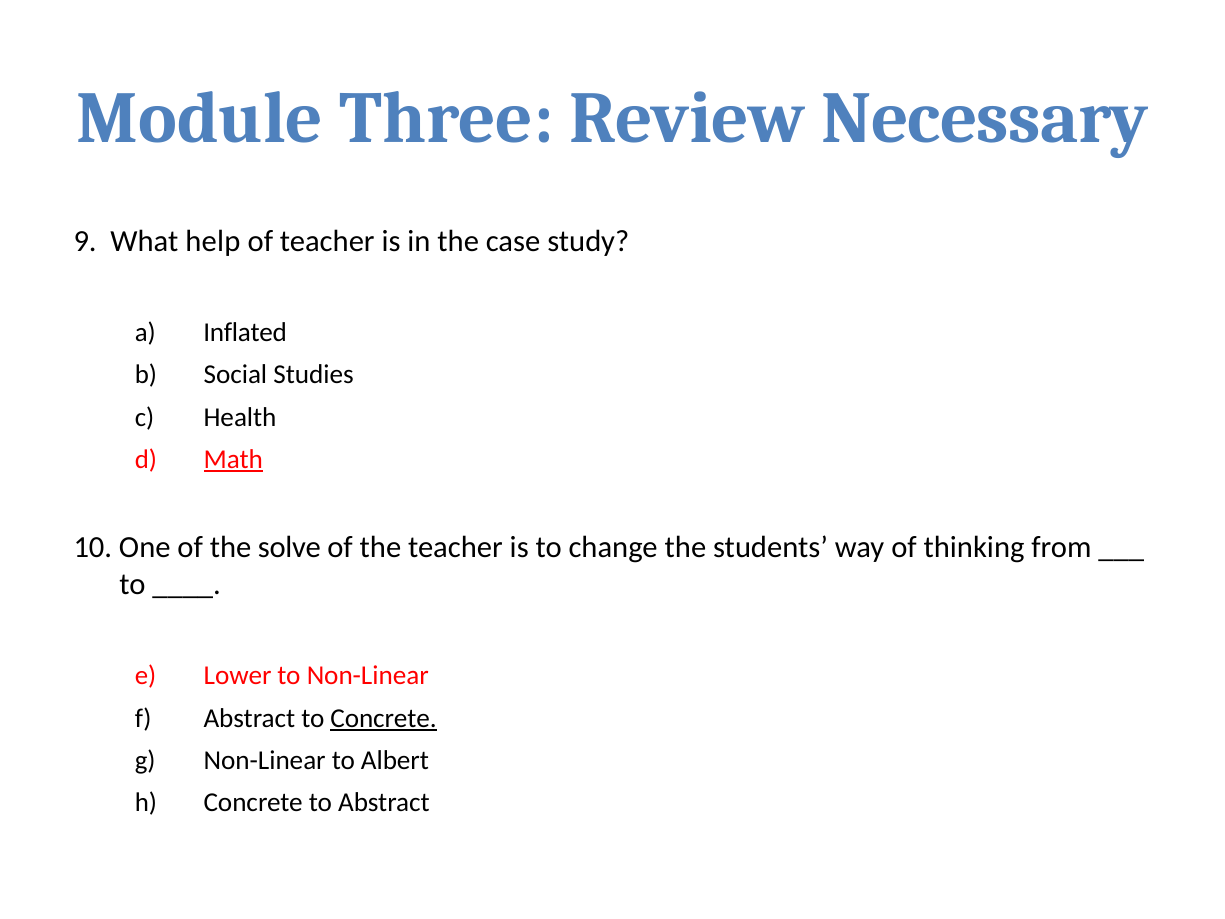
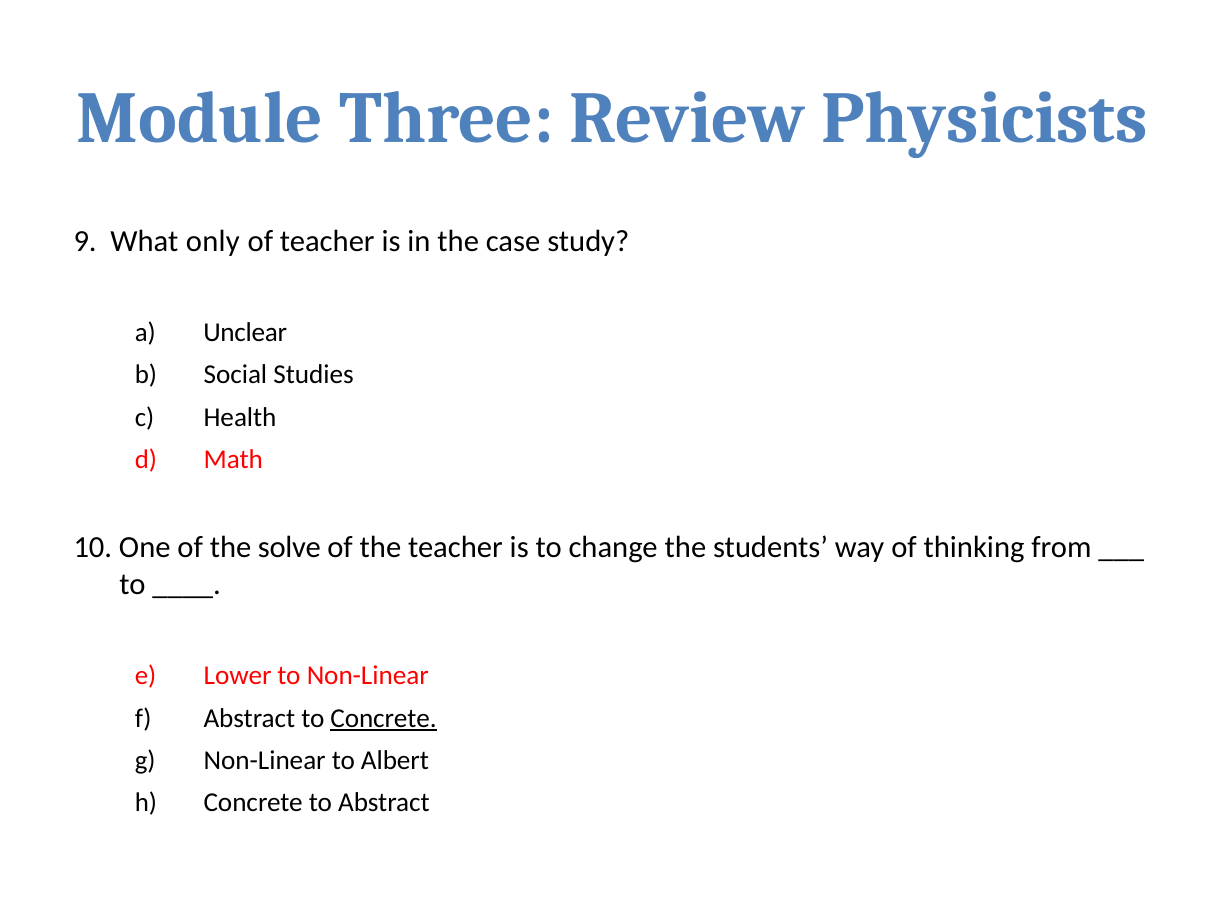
Necessary: Necessary -> Physicists (985, 118)
help: help -> only (213, 241)
Inflated: Inflated -> Unclear (245, 333)
Math underline: present -> none (233, 459)
